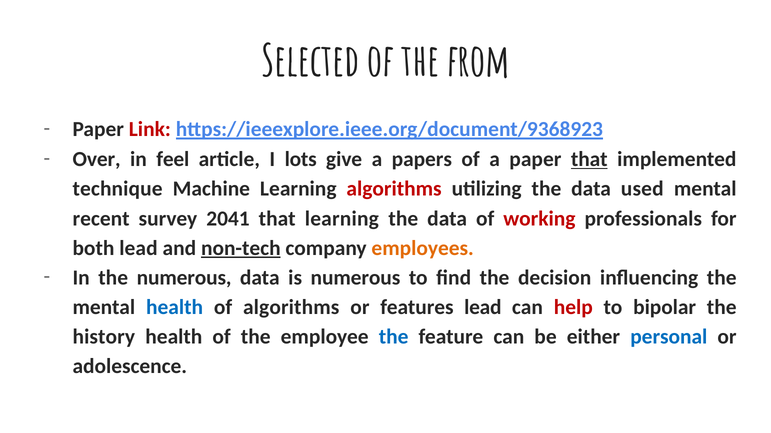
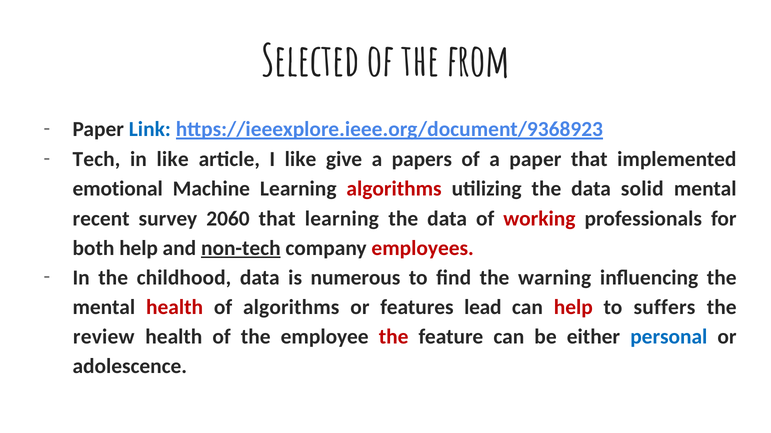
Link colour: red -> blue (150, 130)
Over: Over -> Tech (96, 160)
in feel: feel -> like (173, 160)
I lots: lots -> like (301, 160)
that underline: present -> none (589, 160)
technique: technique -> emotional (118, 189)
used: used -> solid (642, 189)
2041: 2041 -> 2060 (228, 219)
both lead: lead -> help (139, 248)
employees colour: orange -> red (423, 248)
the numerous: numerous -> childhood (184, 278)
decision: decision -> warning (555, 278)
health colour: blue -> red (175, 307)
bipolar: bipolar -> suffers (664, 307)
history: history -> review (104, 337)
the colour: blue -> red (394, 337)
